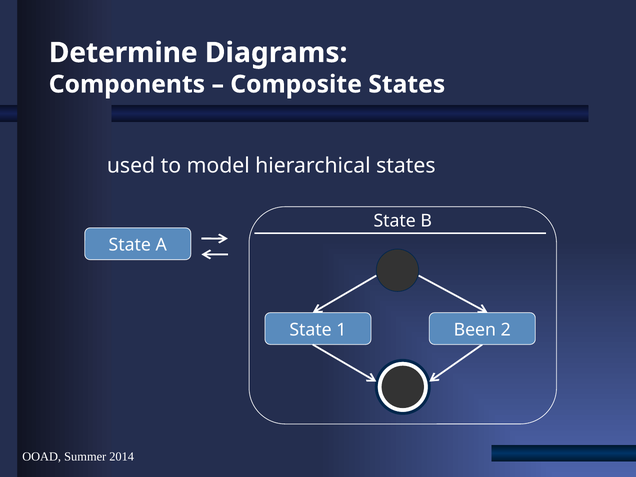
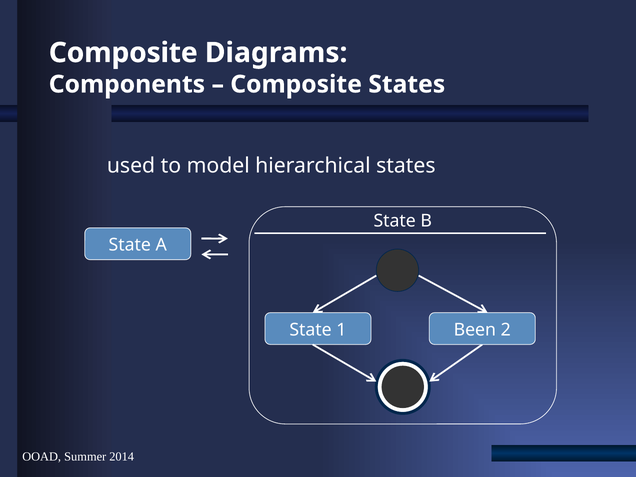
Determine: Determine -> Composite (123, 53)
